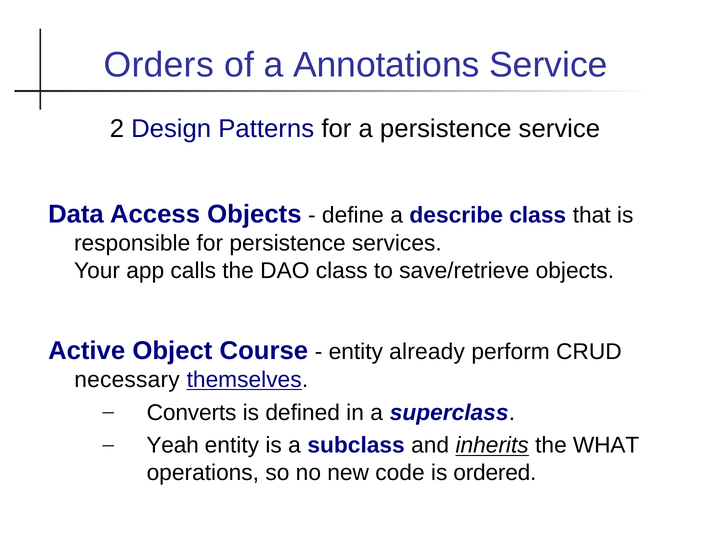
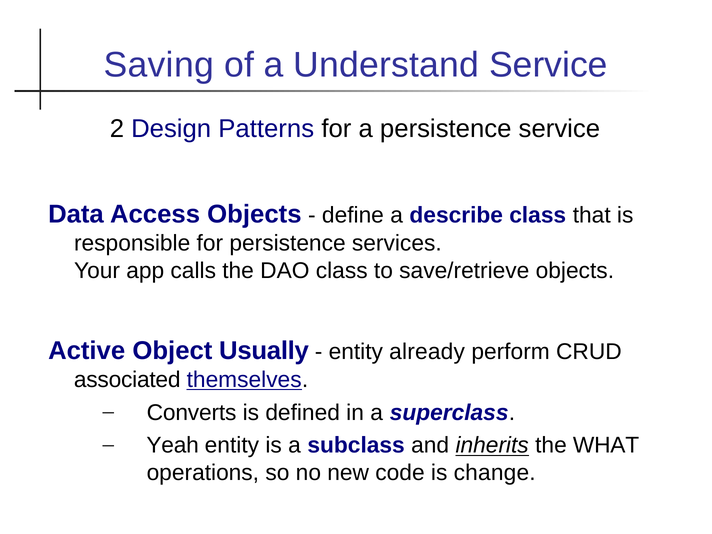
Orders: Orders -> Saving (159, 65)
Annotations: Annotations -> Understand (386, 65)
Course: Course -> Usually (264, 351)
necessary: necessary -> associated (127, 380)
ordered: ordered -> change (495, 473)
